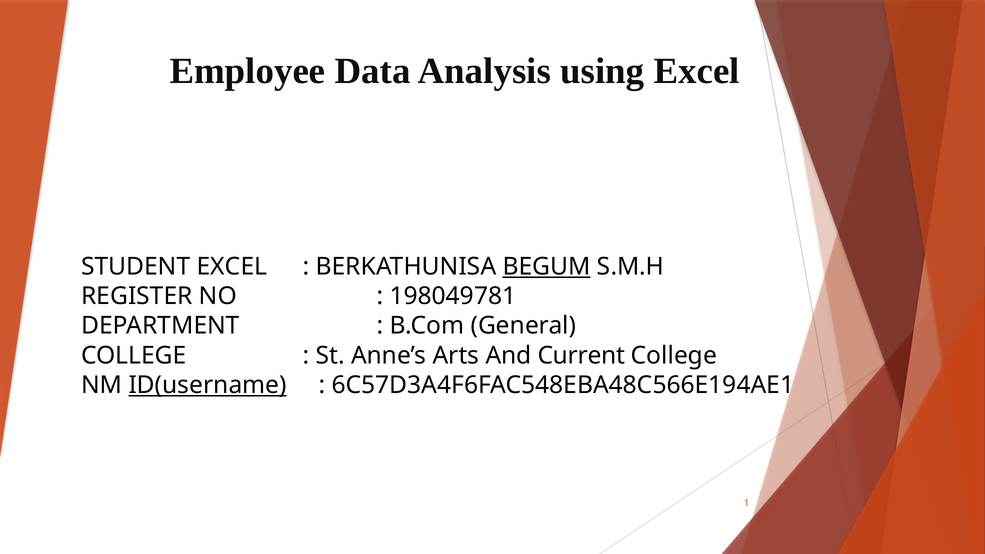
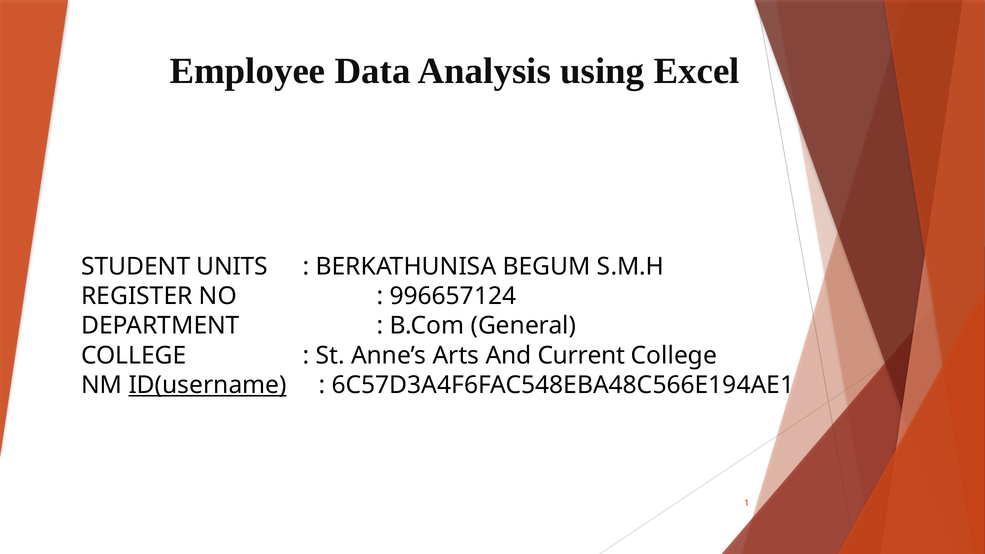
STUDENT EXCEL: EXCEL -> UNITS (232, 267)
BEGUM underline: present -> none (547, 267)
198049781: 198049781 -> 996657124 (453, 296)
